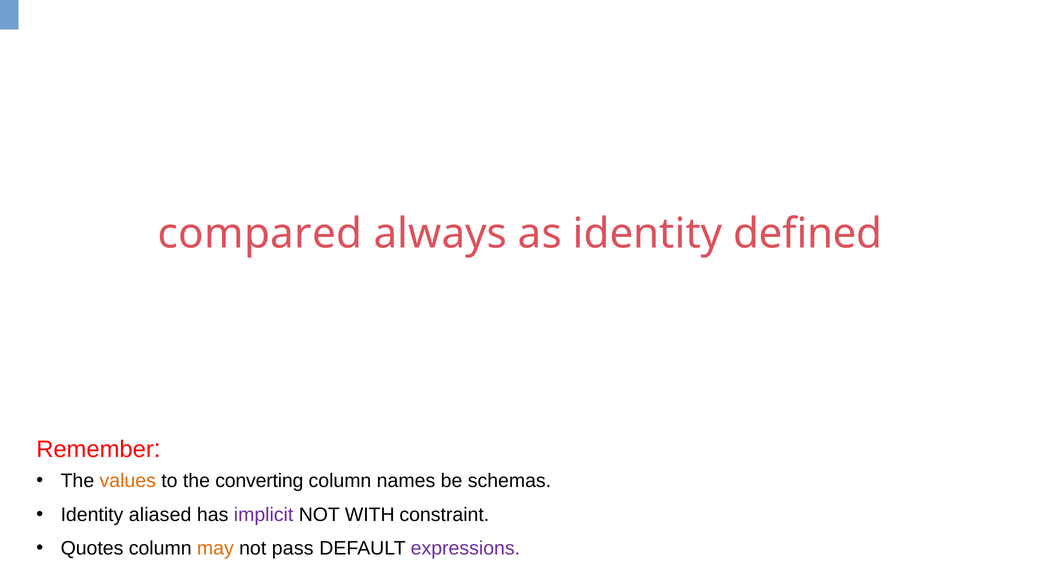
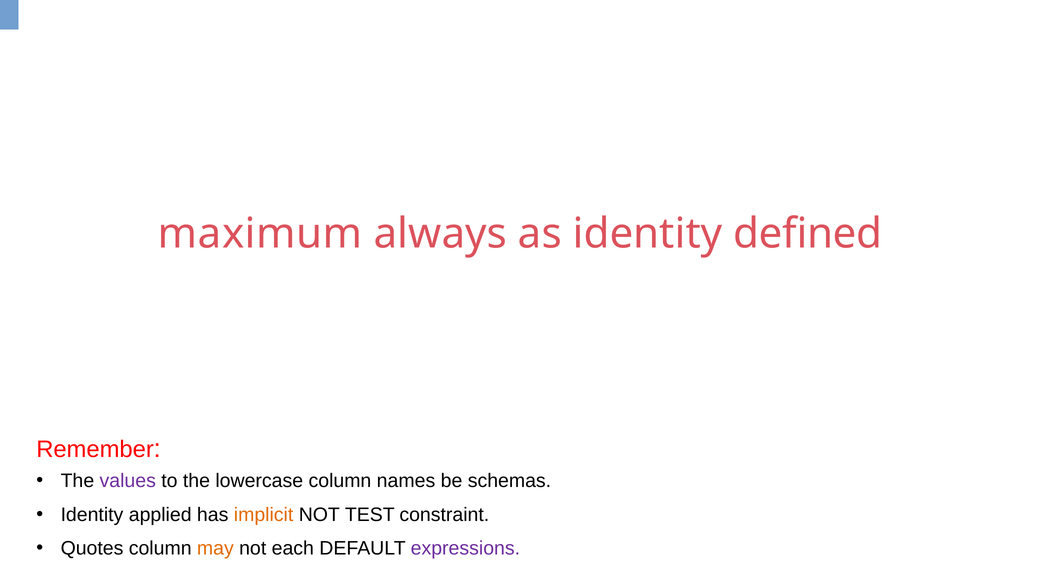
compared: compared -> maximum (260, 234)
values colour: orange -> purple (128, 481)
converting: converting -> lowercase (259, 481)
aliased: aliased -> applied (160, 515)
implicit colour: purple -> orange (264, 515)
WITH: WITH -> TEST (370, 515)
pass: pass -> each (293, 548)
